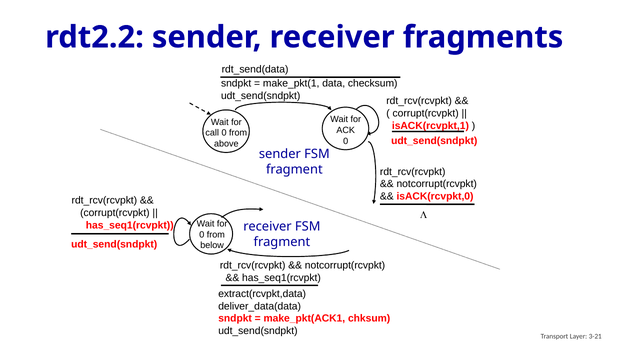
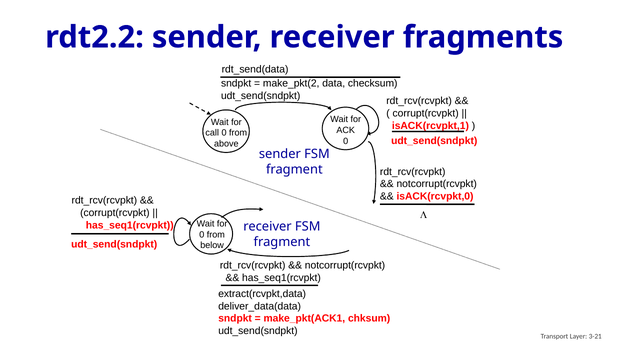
make_pkt(1: make_pkt(1 -> make_pkt(2 (291, 83)
